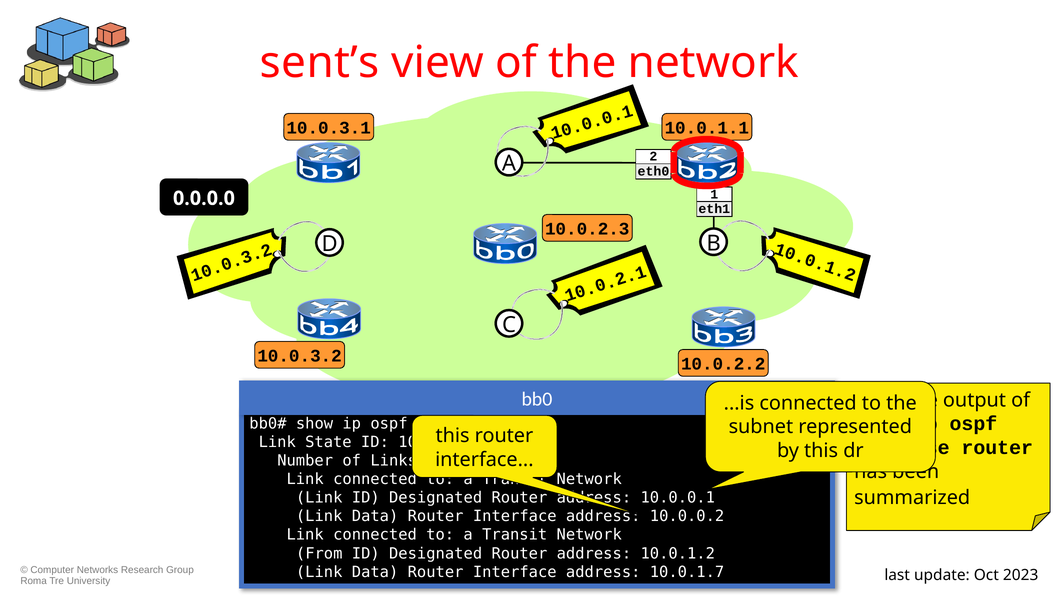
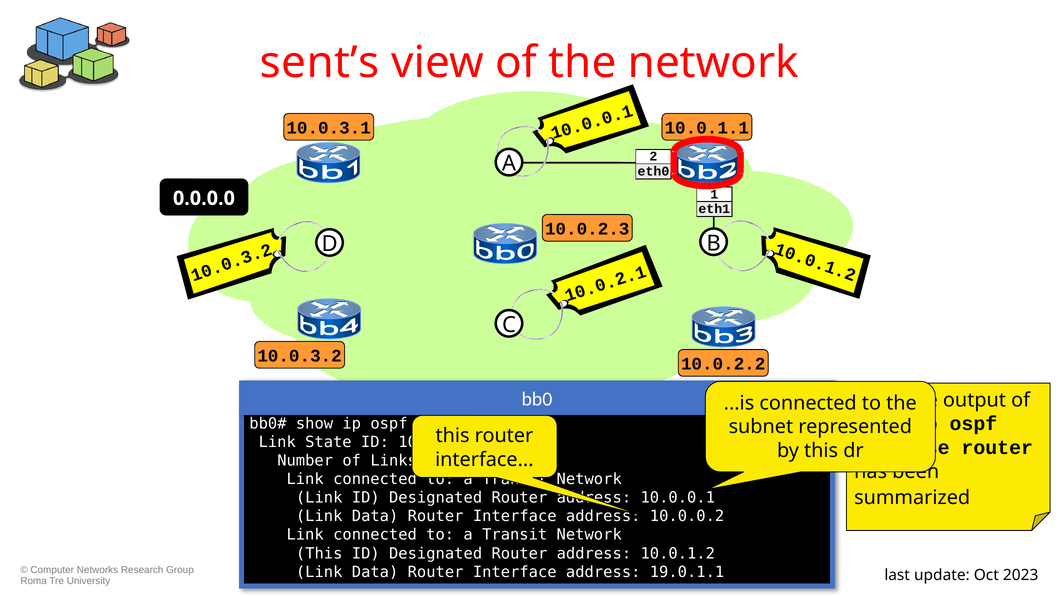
From: From -> This (319, 553)
10.0.1.7: 10.0.1.7 -> 19.0.1.1 (687, 572)
